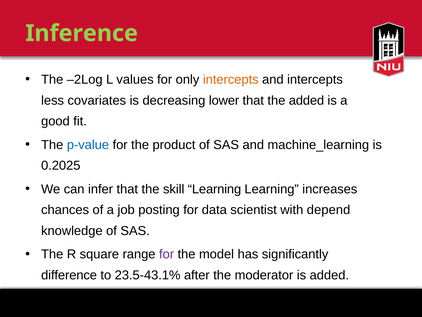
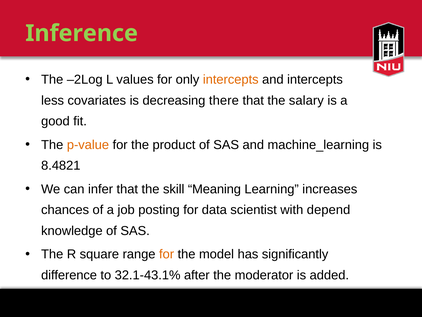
lower: lower -> there (224, 100)
the added: added -> salary (306, 100)
p-value colour: blue -> orange (88, 145)
0.2025: 0.2025 -> 8.4821 (61, 165)
skill Learning: Learning -> Meaning (214, 189)
for colour: purple -> orange (167, 254)
23.5-43.1%: 23.5-43.1% -> 32.1-43.1% (148, 275)
